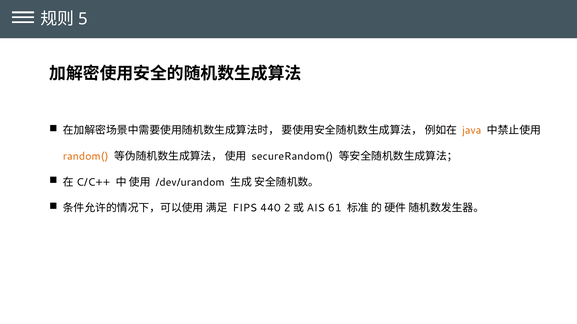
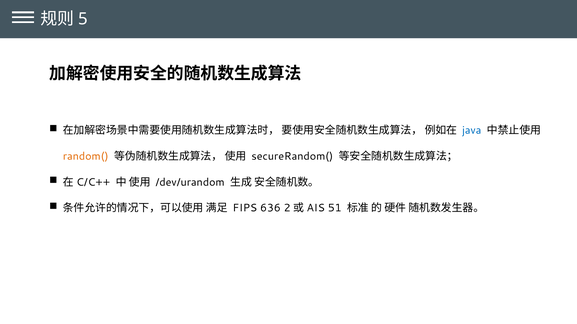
java colour: orange -> blue (472, 131)
440: 440 -> 636 (270, 208)
61: 61 -> 51 (335, 208)
